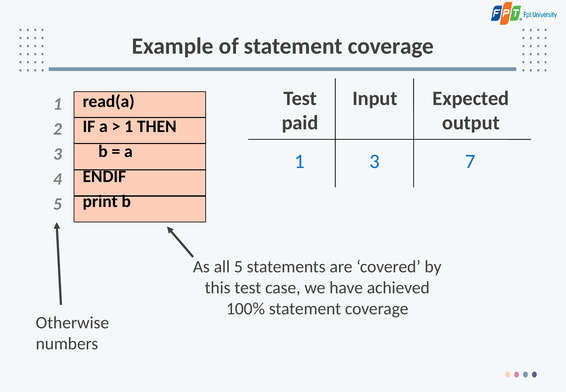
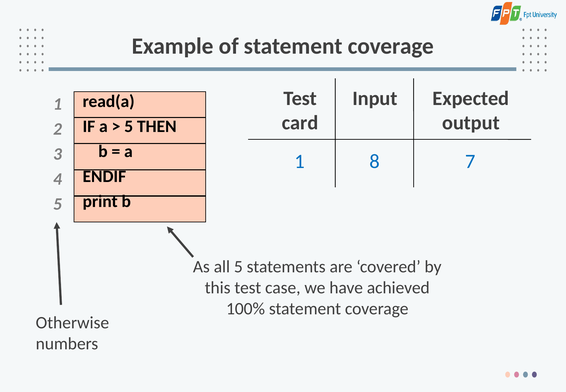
paid: paid -> card (300, 123)
1: 1 -> 5 (129, 126)
1 3: 3 -> 8 (375, 161)
